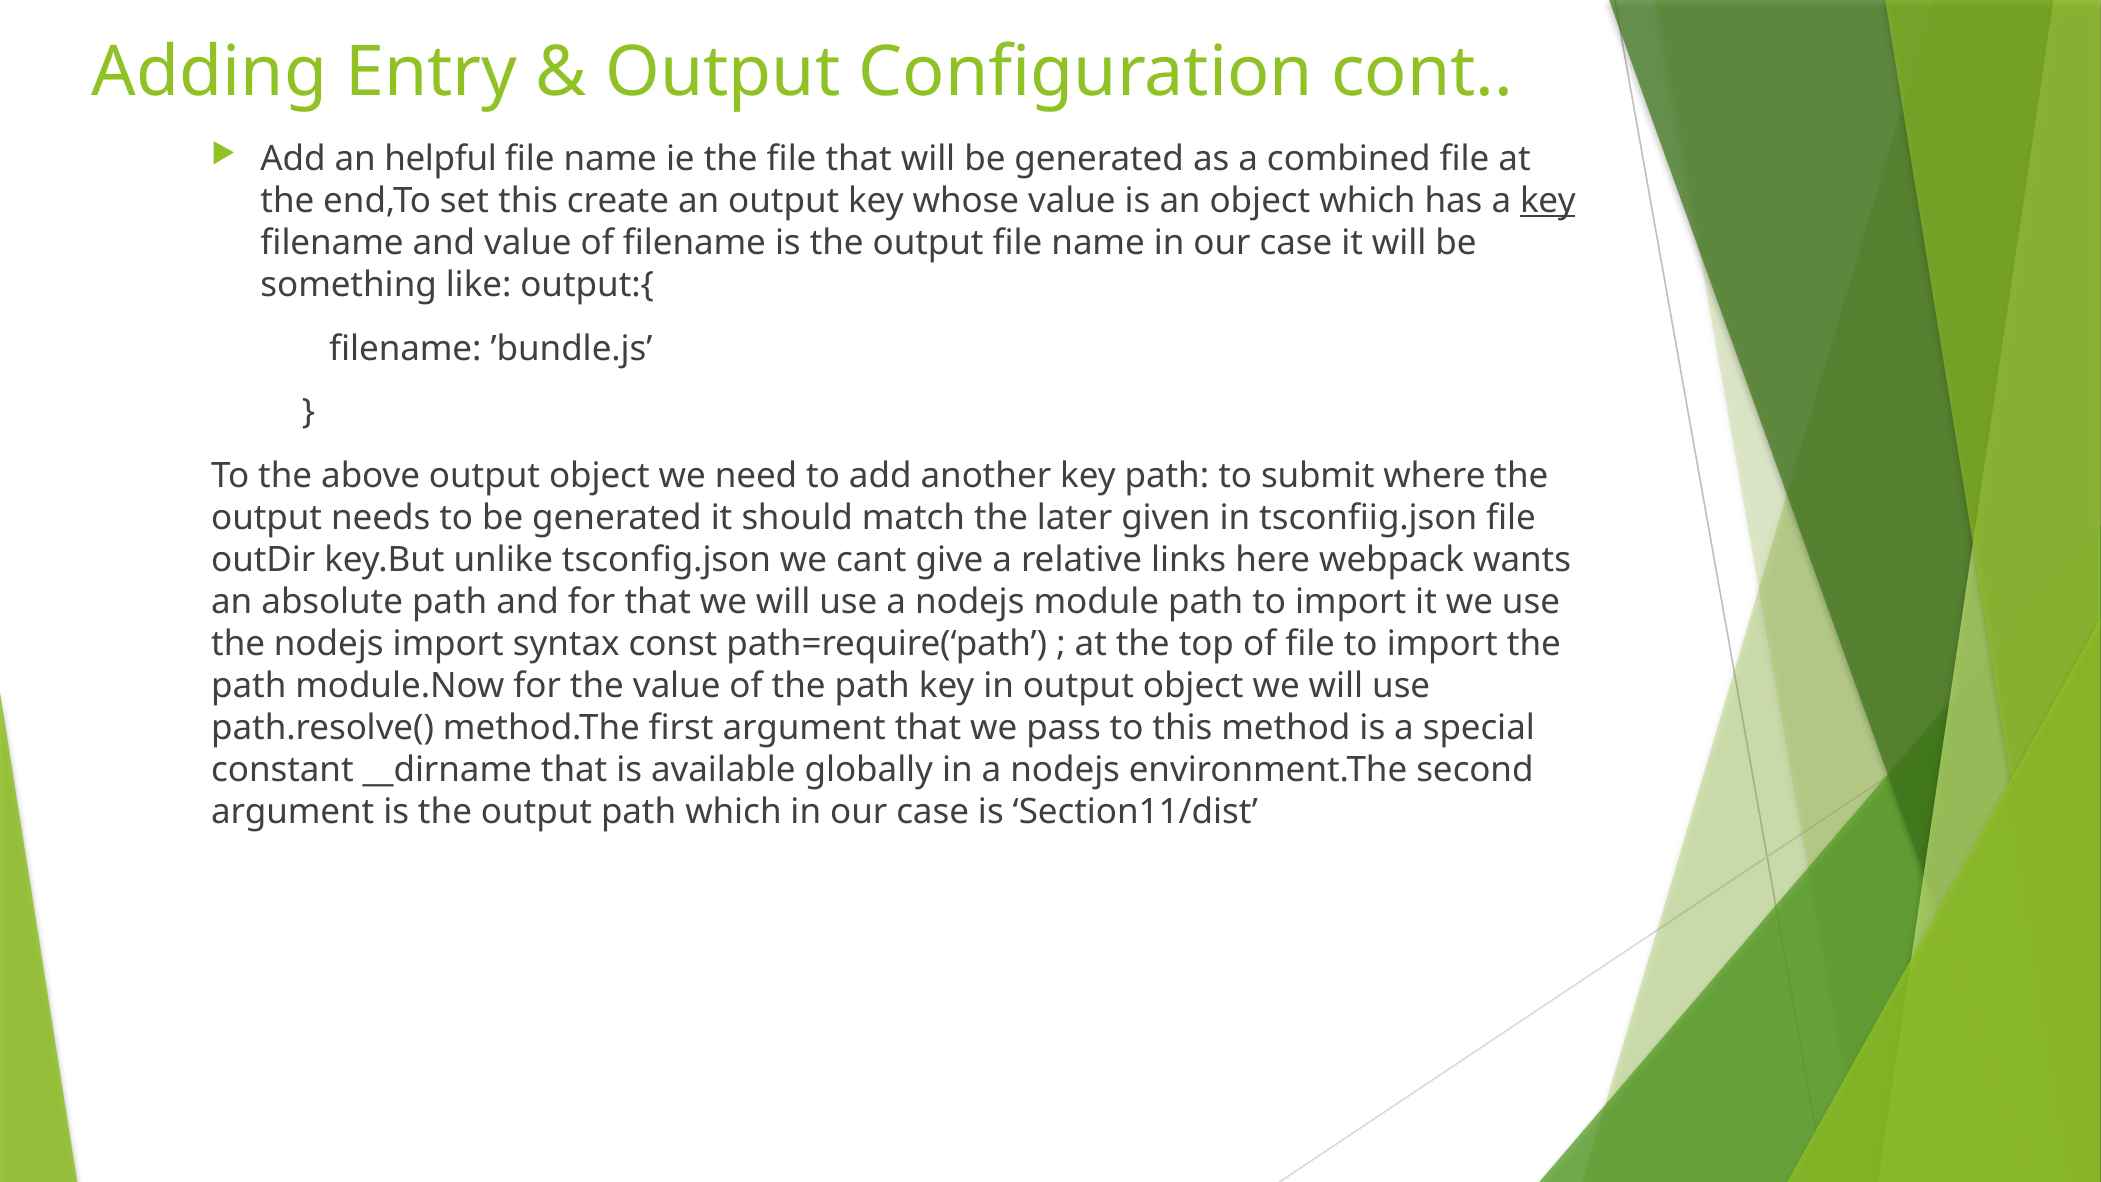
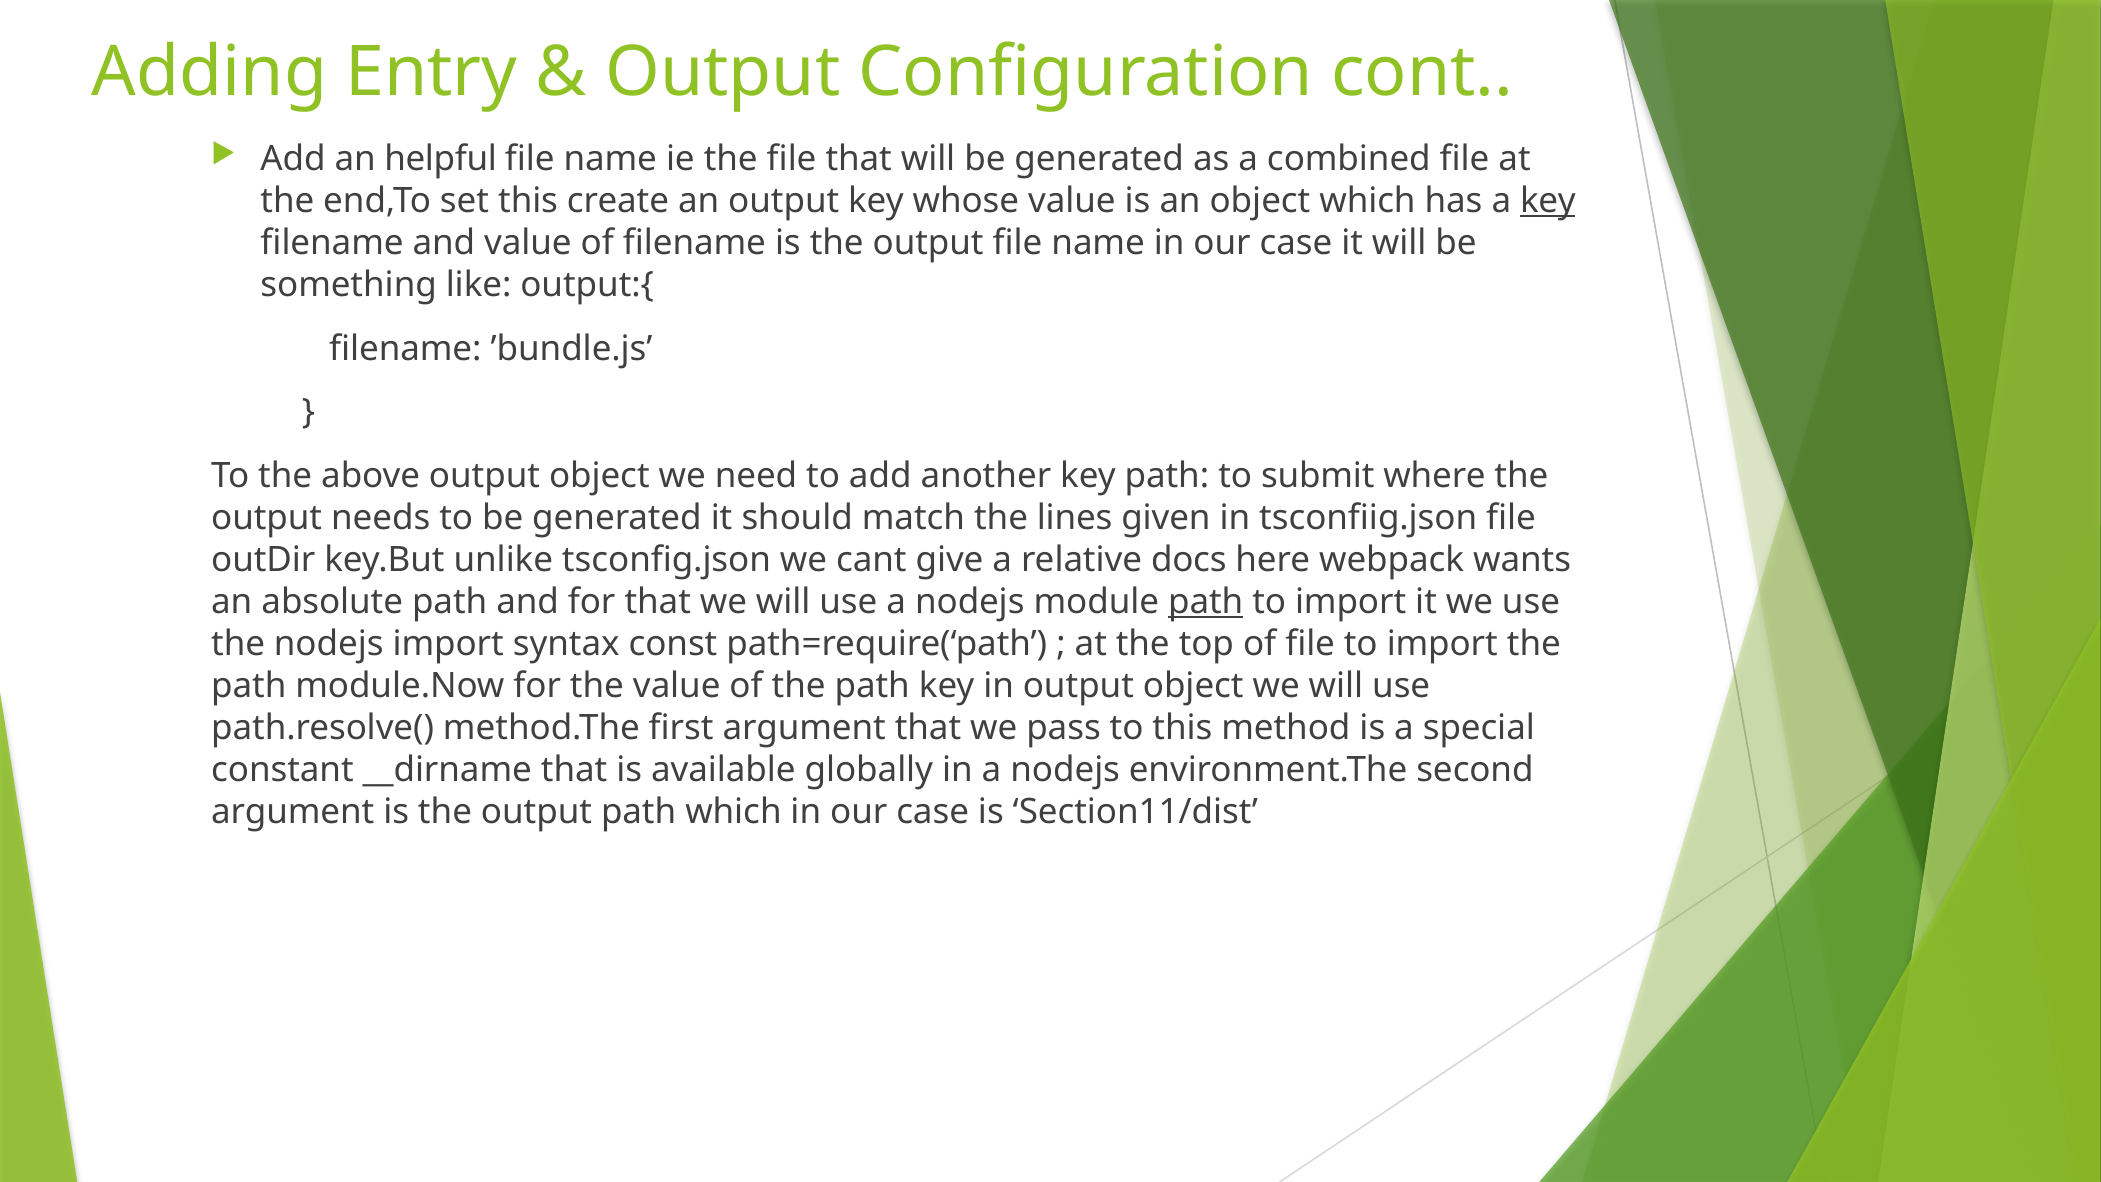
later: later -> lines (1075, 518)
links: links -> docs (1189, 560)
path underline: none -> present (1206, 602)
